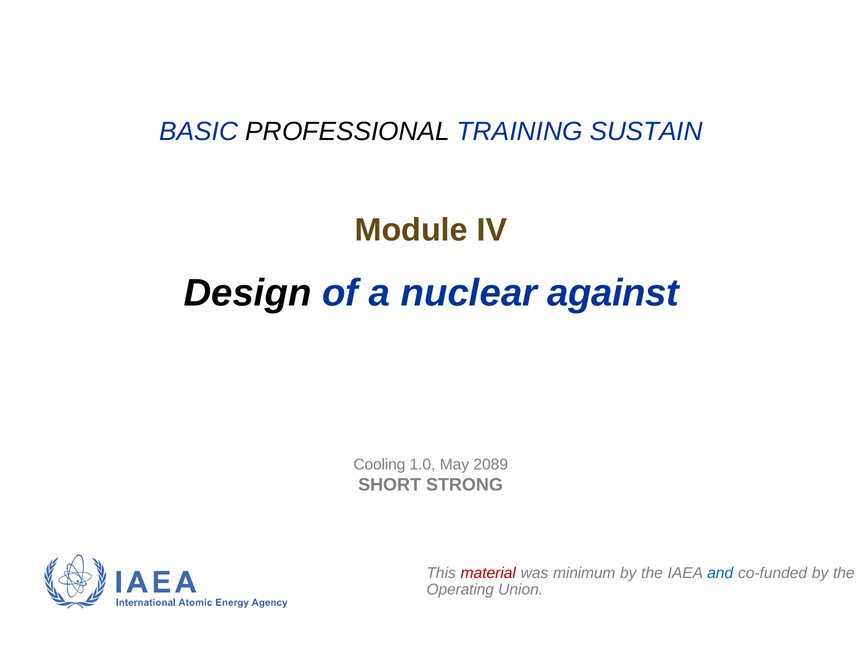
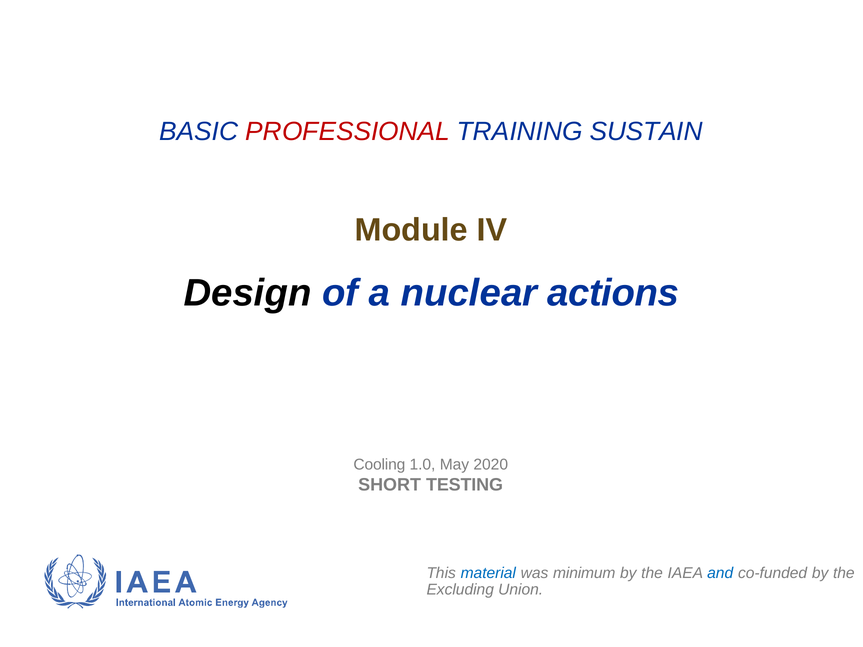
PROFESSIONAL colour: black -> red (348, 131)
against: against -> actions (613, 293)
2089: 2089 -> 2020 (491, 465)
STRONG: STRONG -> TESTING (465, 485)
material colour: red -> blue (488, 573)
Operating: Operating -> Excluding (460, 590)
